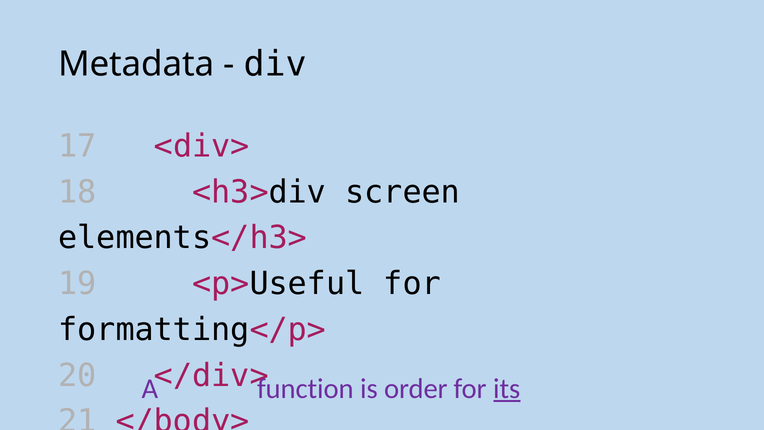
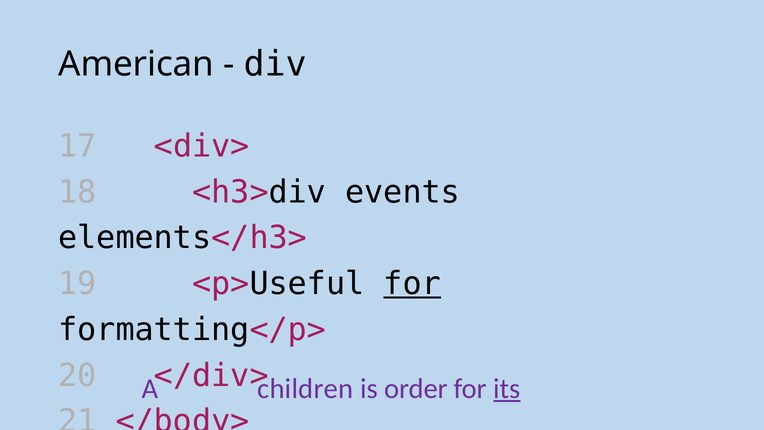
Metadata: Metadata -> American (136, 64)
screen: screen -> events (403, 192)
for underline: none -> present (412, 284)
function: function -> children (305, 388)
